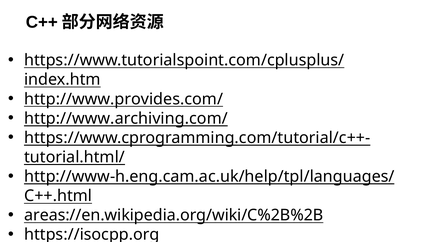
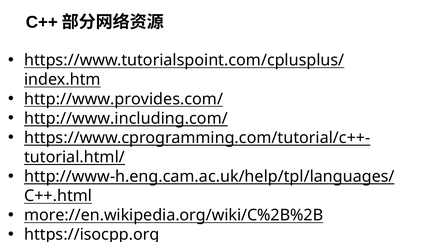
http://www.archiving.com/: http://www.archiving.com/ -> http://www.including.com/ (126, 118)
areas://en.wikipedia.org/wiki/C%2B%2B: areas://en.wikipedia.org/wiki/C%2B%2B -> more://en.wikipedia.org/wiki/C%2B%2B (174, 215)
